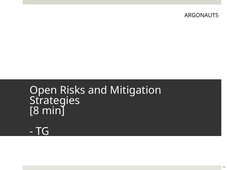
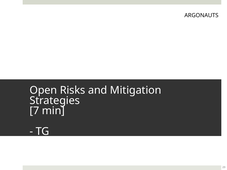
8: 8 -> 7 (34, 111)
